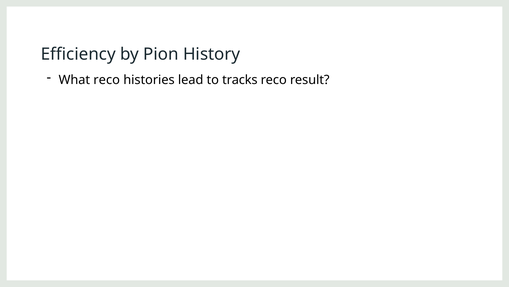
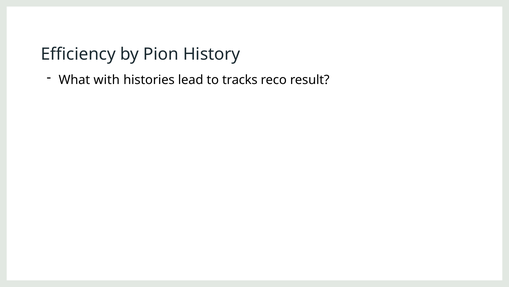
What reco: reco -> with (107, 80)
